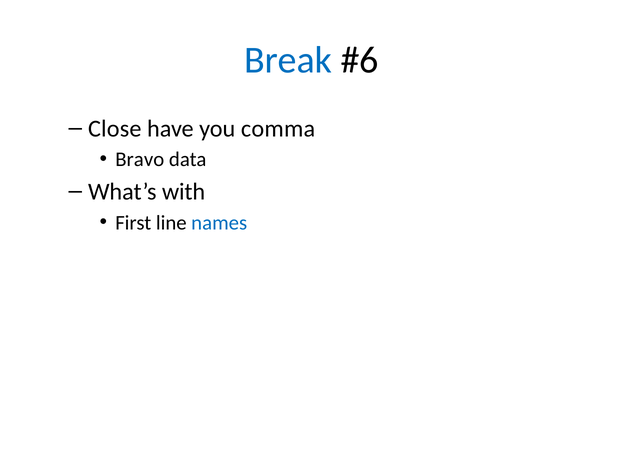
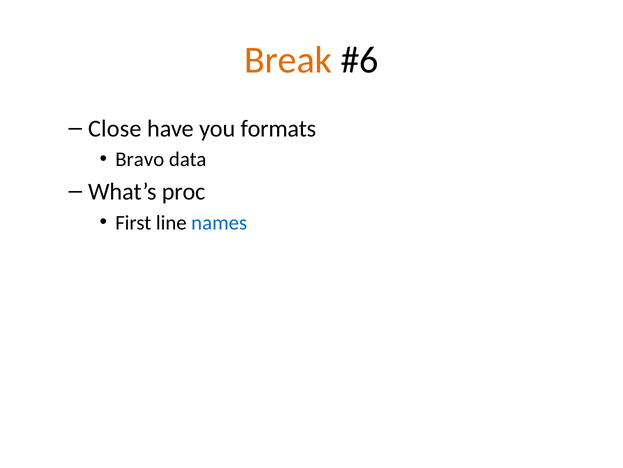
Break colour: blue -> orange (288, 60)
comma: comma -> formats (278, 128)
with: with -> proc (184, 191)
